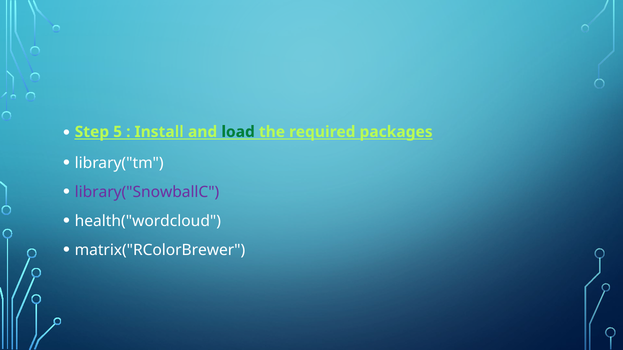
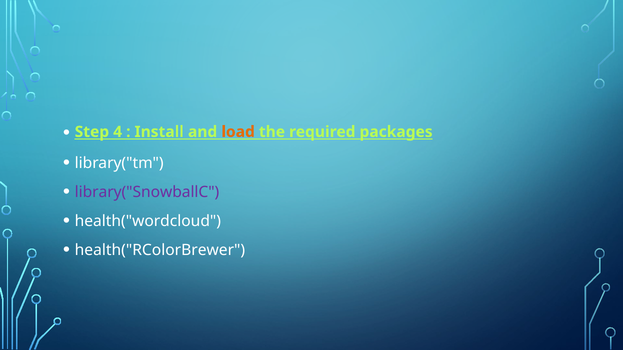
5: 5 -> 4 (118, 132)
load colour: green -> orange (238, 132)
matrix("RColorBrewer: matrix("RColorBrewer -> health("RColorBrewer (160, 250)
